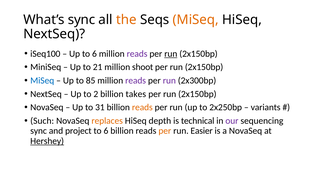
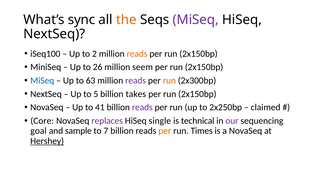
MiSeq colour: orange -> purple (196, 20)
Up to 6: 6 -> 2 (94, 54)
reads colour: purple -> orange (137, 54)
run underline: present -> none (171, 54)
21: 21 -> 26 (98, 67)
shoot: shoot -> seem (143, 67)
85: 85 -> 63 (91, 80)
run colour: purple -> orange (169, 80)
2: 2 -> 5 (96, 94)
31: 31 -> 41 (100, 107)
reads colour: orange -> purple (142, 107)
variants: variants -> claimed (266, 107)
Such: Such -> Core (42, 120)
replaces colour: orange -> purple (107, 120)
depth: depth -> single (160, 120)
sync: sync -> goal (38, 130)
project: project -> sample (78, 130)
6: 6 -> 7 (106, 130)
Easier: Easier -> Times (202, 130)
